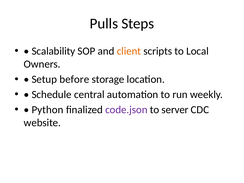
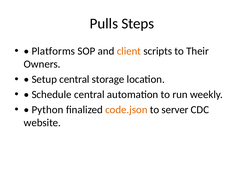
Scalability: Scalability -> Platforms (53, 51)
Local: Local -> Their (198, 51)
Setup before: before -> central (74, 79)
code.json colour: purple -> orange (126, 110)
